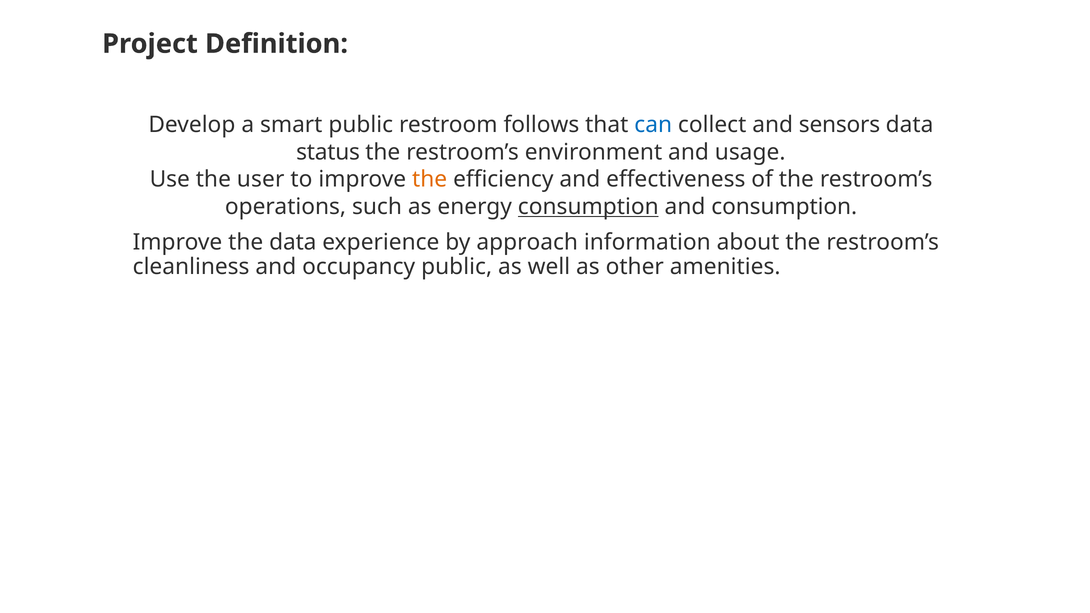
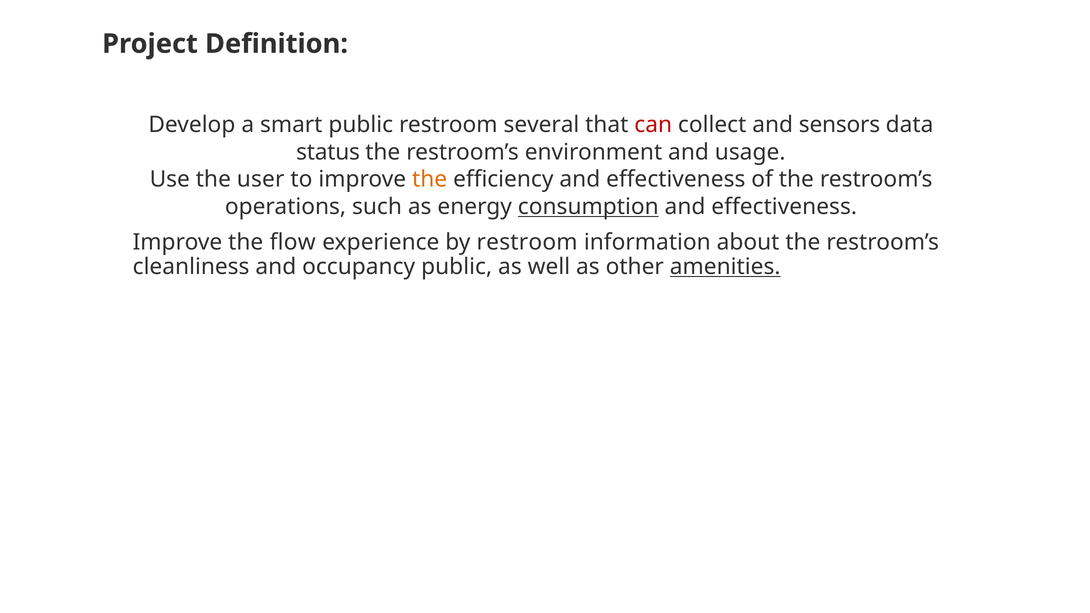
follows: follows -> several (541, 125)
can colour: blue -> red (653, 125)
consumption: consumption -> effectiveness (784, 207)
the data: data -> flow (293, 242)
by approach: approach -> restroom (527, 242)
amenities underline: none -> present (725, 267)
